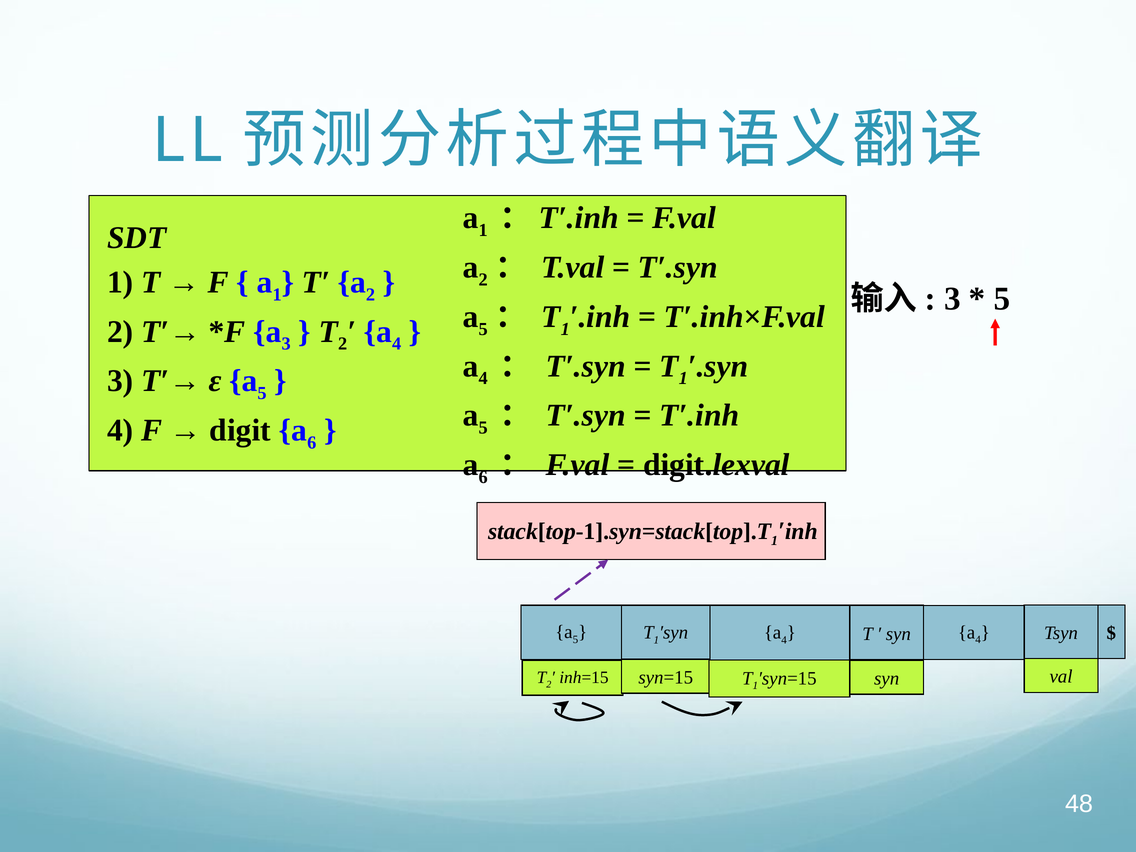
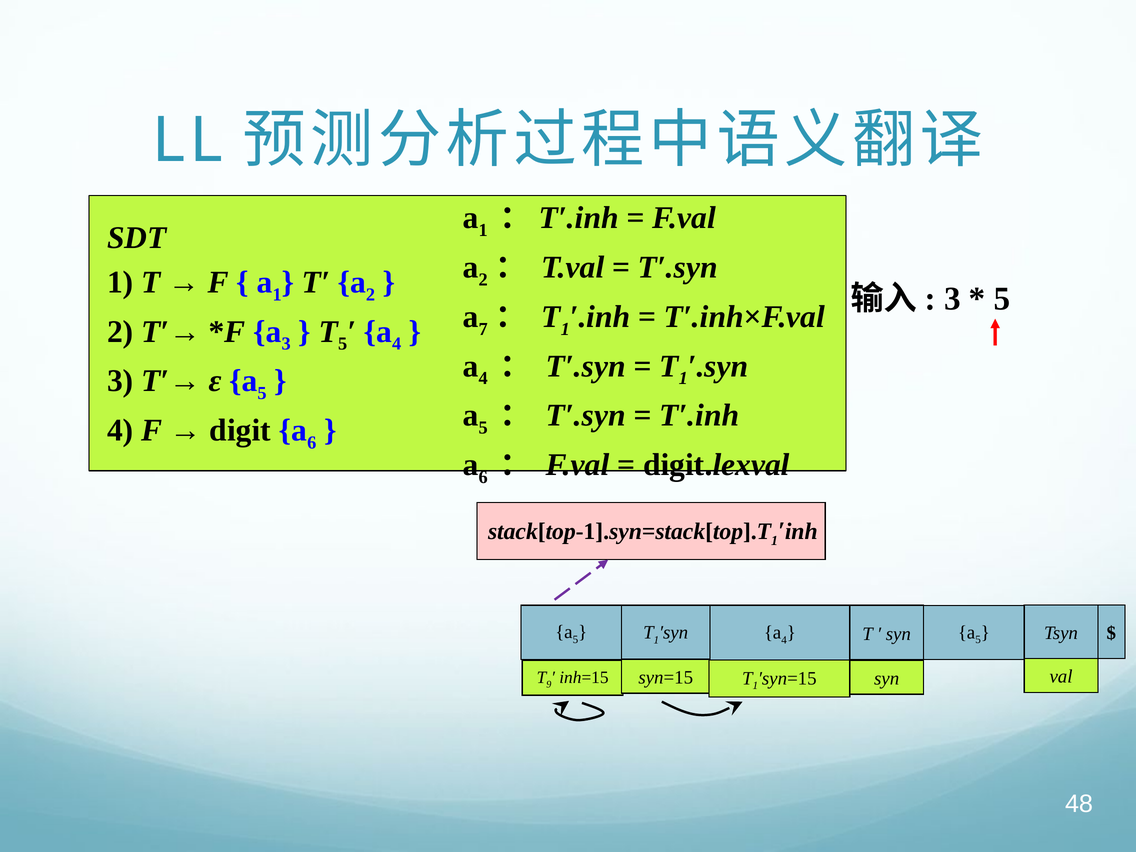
5: 5 -> 7 (483, 329)
2: 2 -> 5 (343, 344)
4: 4 -> 5 (978, 640)
2: 2 -> 9 (549, 684)
